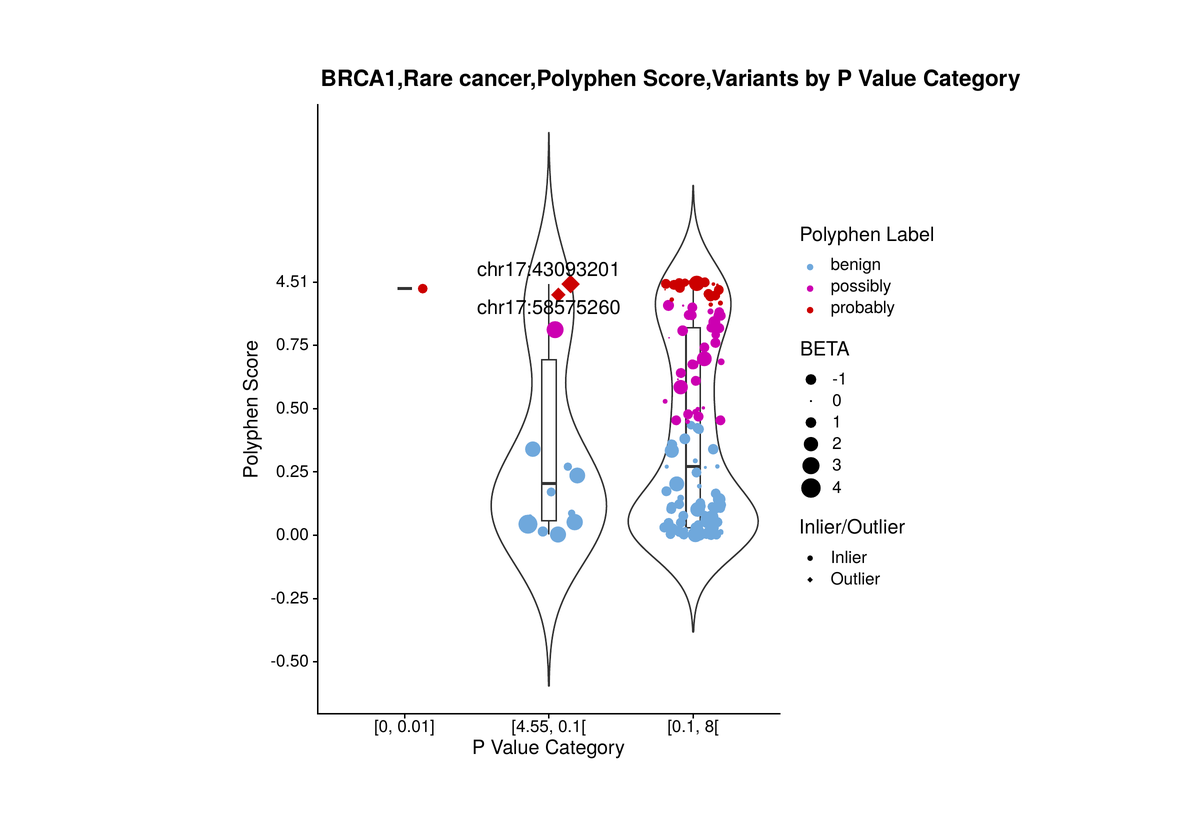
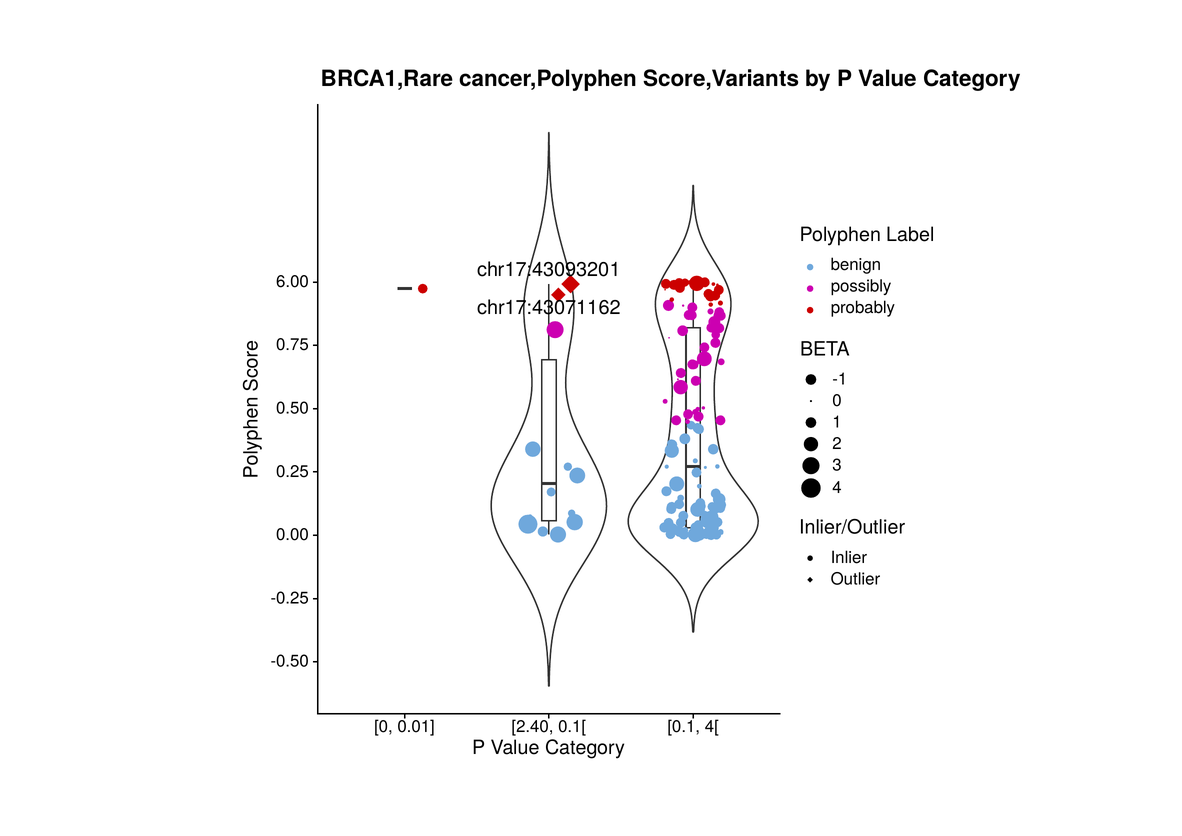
4.51: 4.51 -> 6.00 (292, 281)
chr17:58575260: chr17:58575260 -> chr17:43071162 (549, 308)
4.55: 4.55 -> 2.40 (532, 726)
8[: 8[ -> 4[ (712, 726)
